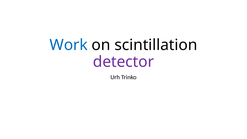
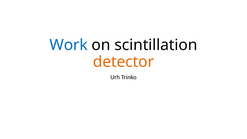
detector colour: purple -> orange (123, 62)
